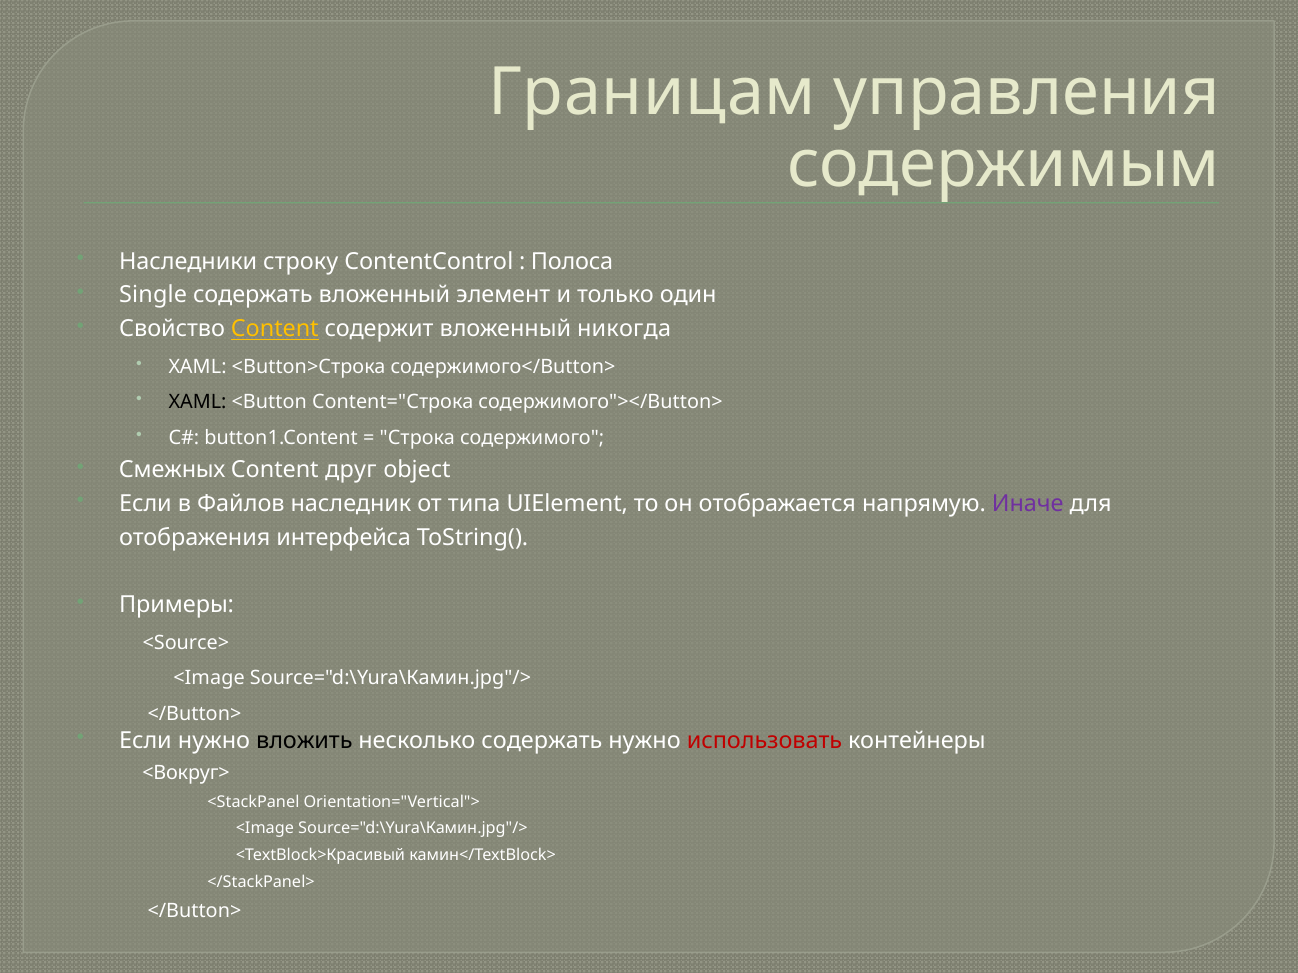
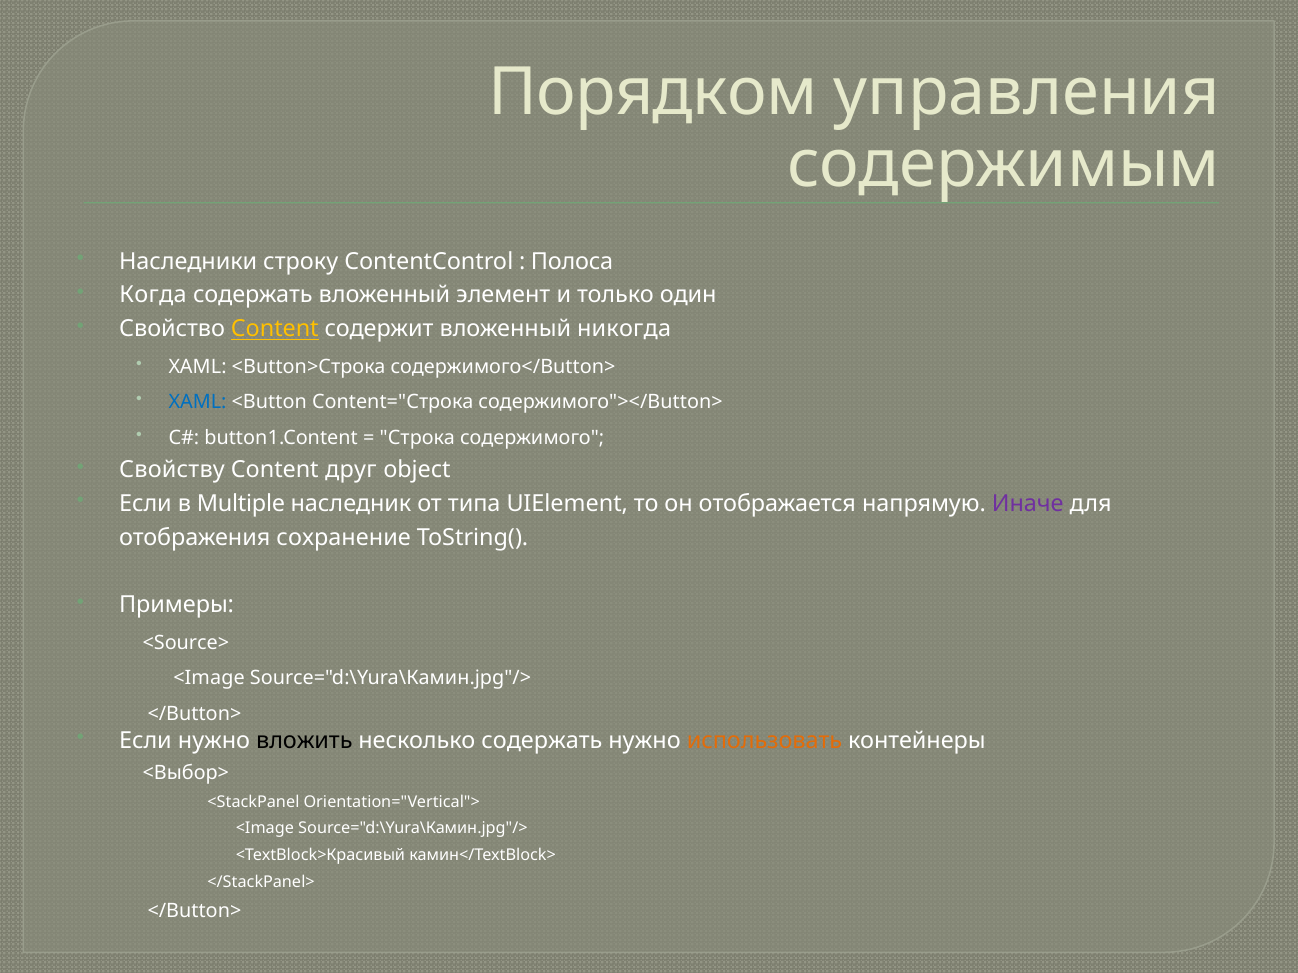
Границам: Границам -> Порядком (653, 92)
Single: Single -> Когда (153, 295)
XAML colour: black -> blue (198, 402)
Смежных: Смежных -> Свойству (172, 470)
Файлов: Файлов -> Multiple (241, 504)
интерфейса: интерфейса -> сохранение (344, 538)
использовать colour: red -> orange (765, 741)
<Вокруг>: <Вокруг> -> <Выбор> (186, 774)
